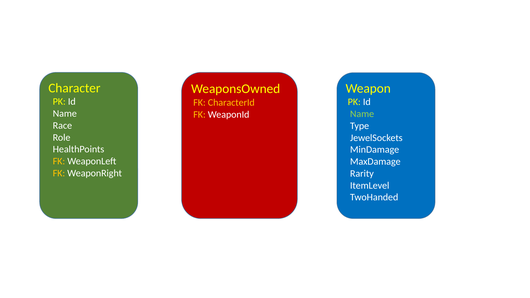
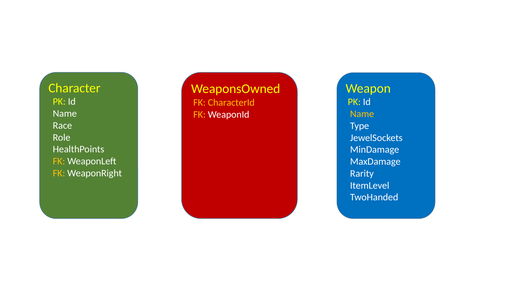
Name colour: light green -> yellow (362, 114)
